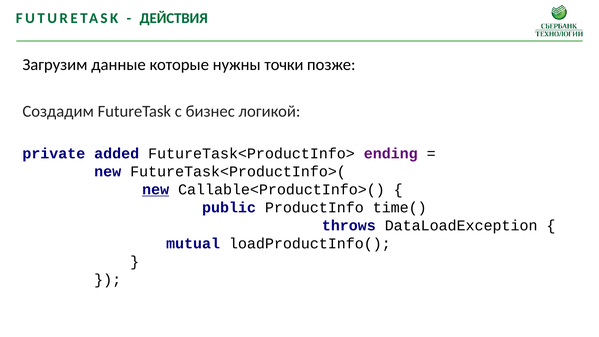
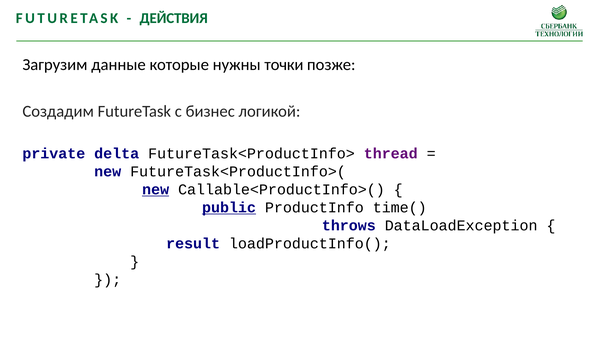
added: added -> delta (117, 154)
ending: ending -> thread (391, 154)
public underline: none -> present (229, 208)
mutual: mutual -> result (193, 243)
